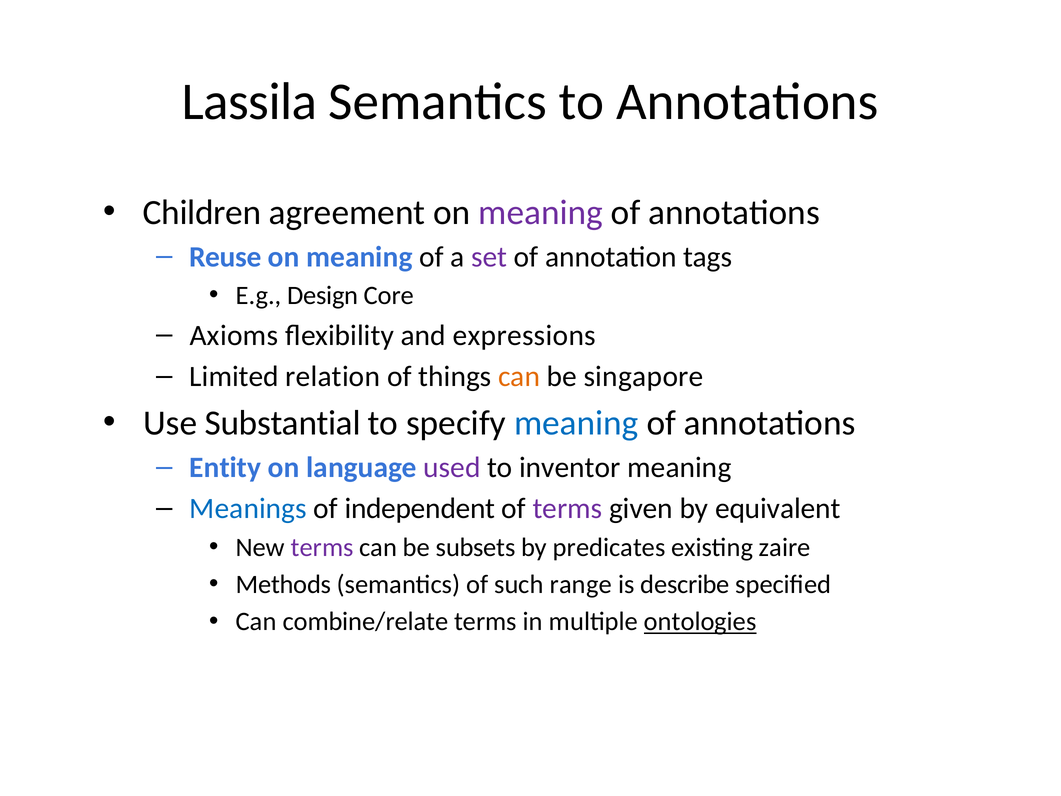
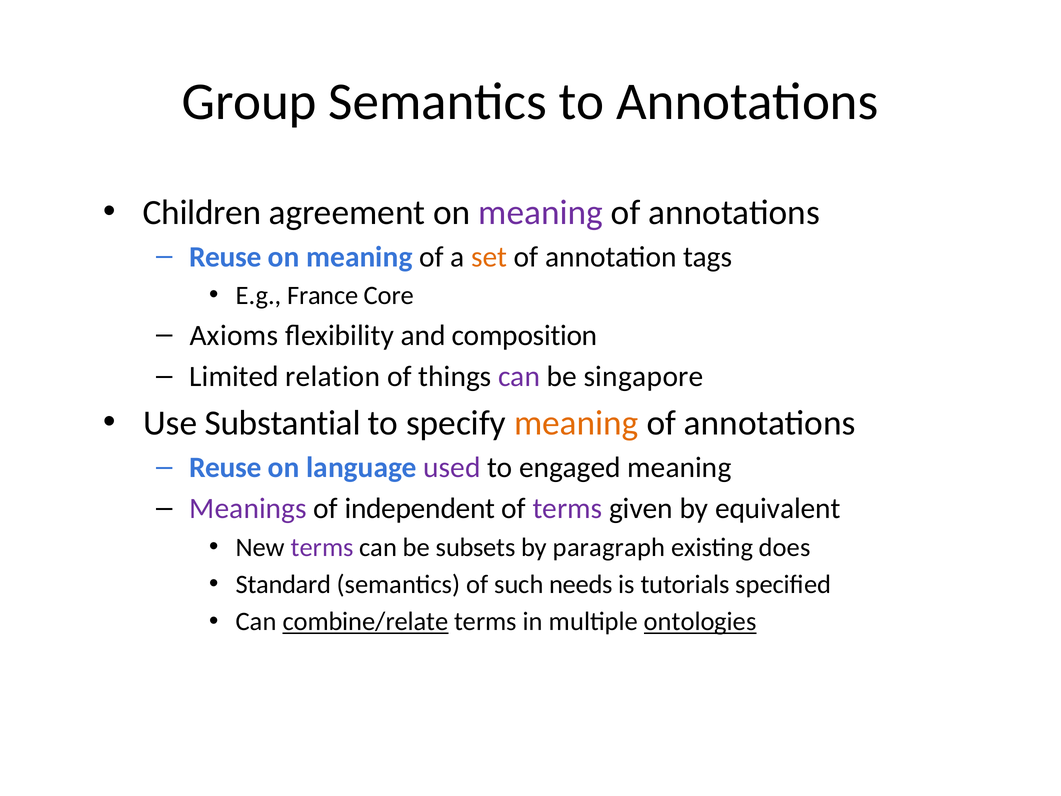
Lassila: Lassila -> Group (249, 102)
set colour: purple -> orange (489, 257)
Design: Design -> France (323, 296)
expressions: expressions -> composition (525, 335)
can colour: orange -> purple (519, 377)
meaning colour: blue -> orange (576, 423)
Entity: Entity -> Reuse (225, 467)
inventor: inventor -> engaged (570, 467)
Meanings colour: blue -> purple (248, 509)
predicates: predicates -> paragraph (609, 547)
zaire: zaire -> does (785, 547)
Methods: Methods -> Standard (283, 584)
range: range -> needs (581, 584)
describe: describe -> tutorials (685, 584)
combine/relate underline: none -> present (365, 622)
